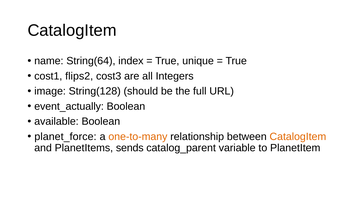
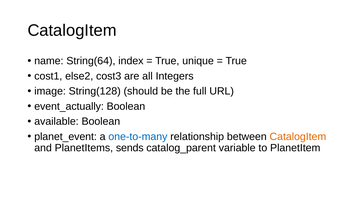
flips2: flips2 -> else2 (79, 76)
planet_force: planet_force -> planet_event (66, 137)
one-to-many colour: orange -> blue (138, 137)
